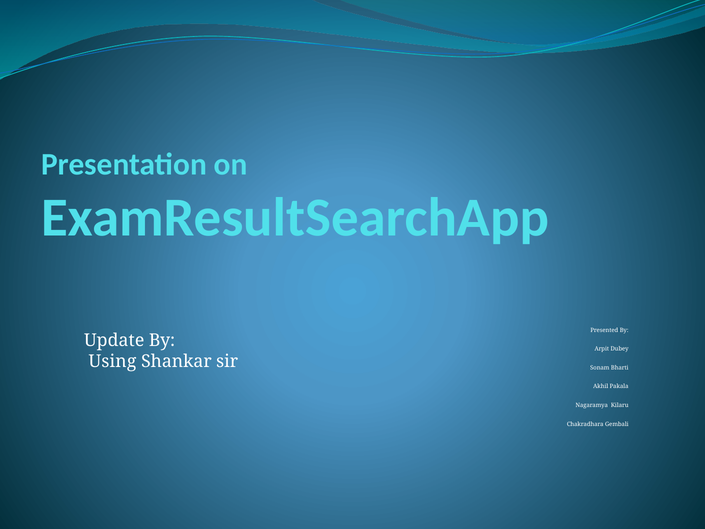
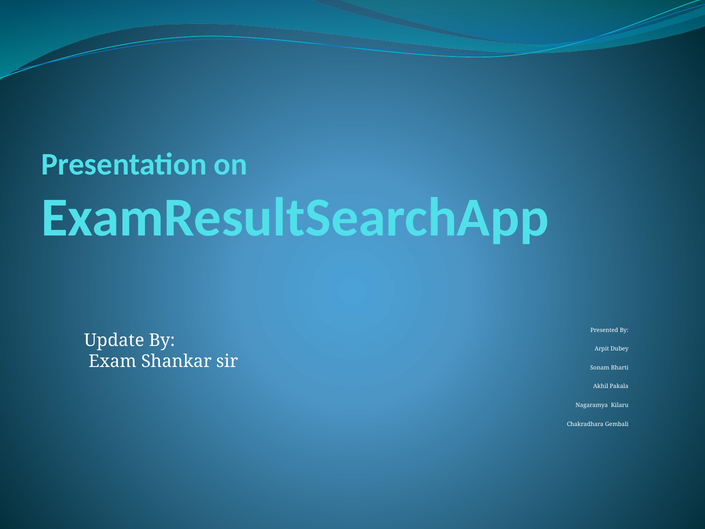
Using: Using -> Exam (113, 361)
